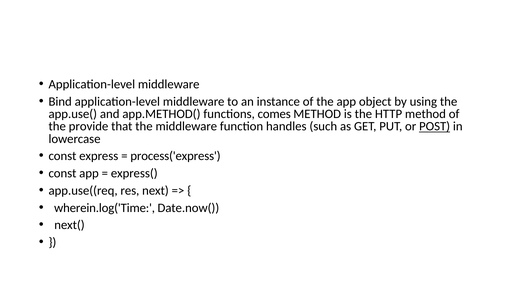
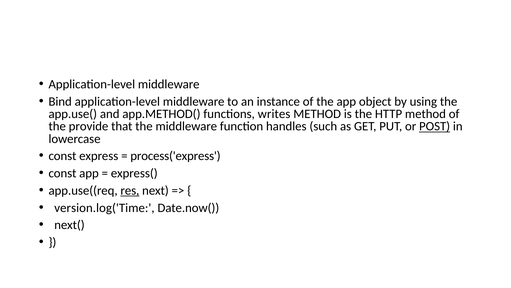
comes: comes -> writes (274, 114)
res underline: none -> present (130, 190)
wherein.log('Time: wherein.log('Time -> version.log('Time (104, 207)
